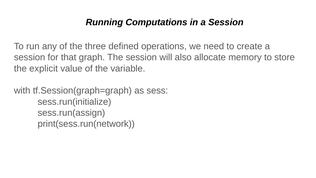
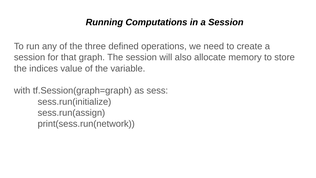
explicit: explicit -> indices (44, 68)
